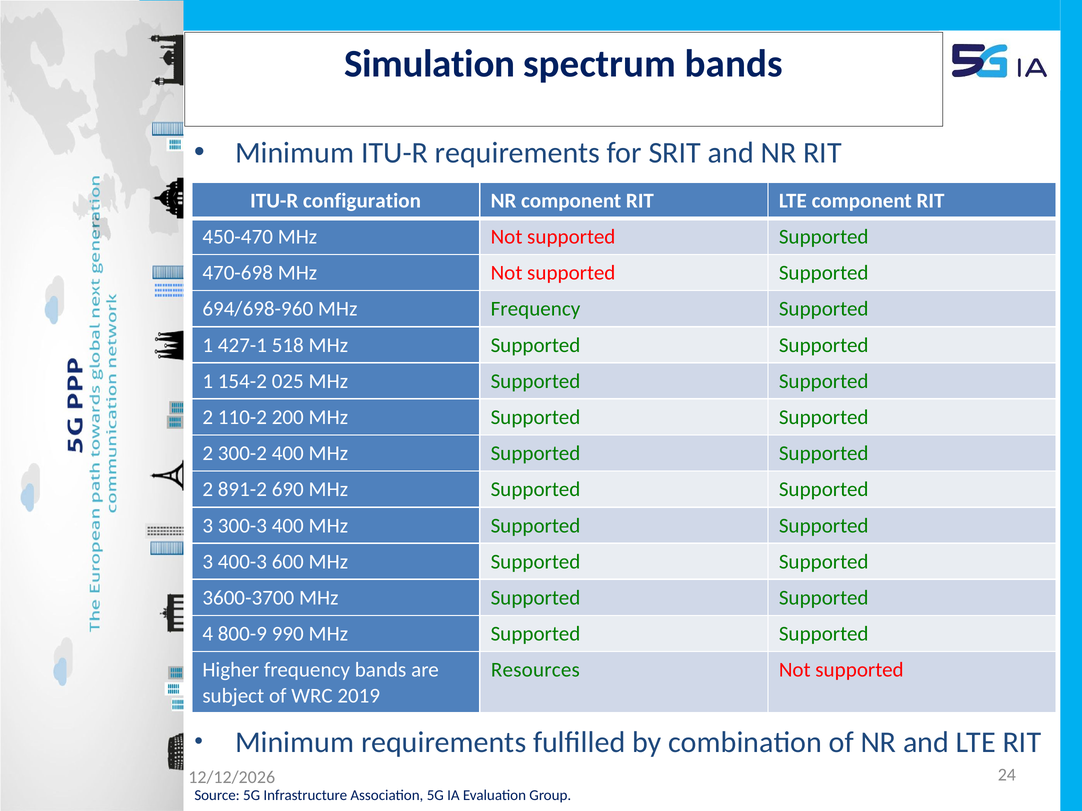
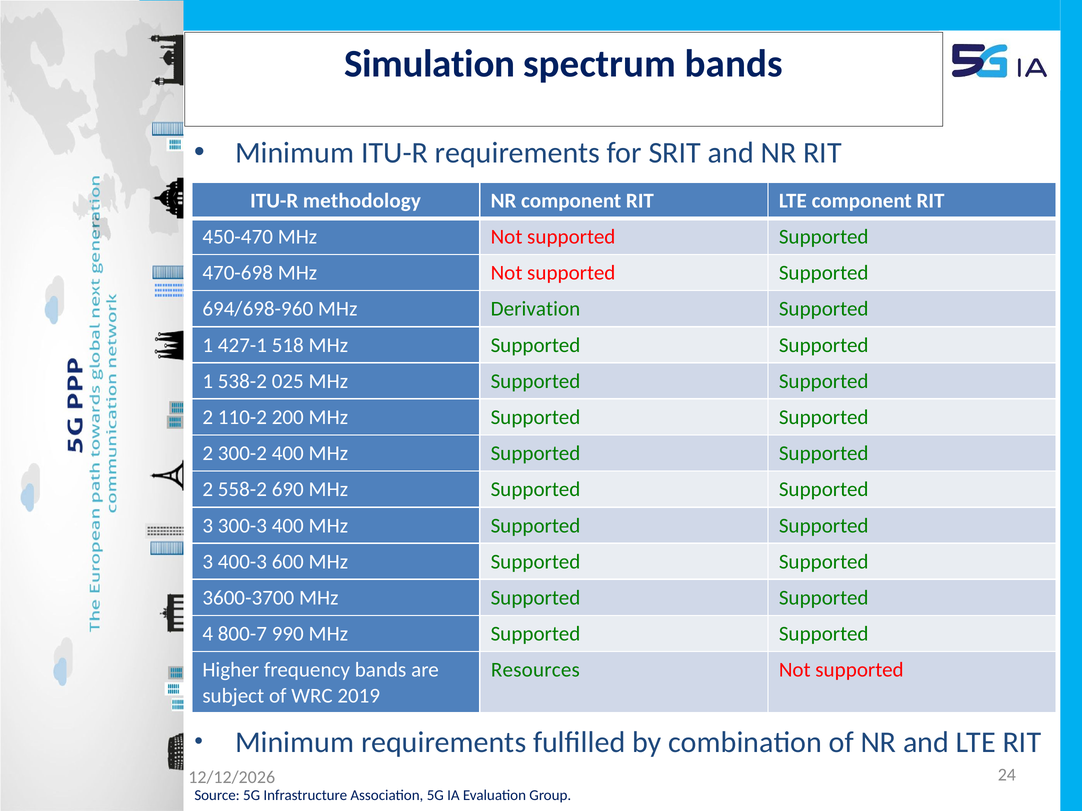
configuration: configuration -> methodology (362, 201)
MHz Frequency: Frequency -> Derivation (535, 309)
154-2: 154-2 -> 538-2 (242, 381)
891-2: 891-2 -> 558-2 (242, 490)
800-9: 800-9 -> 800-7 (242, 634)
